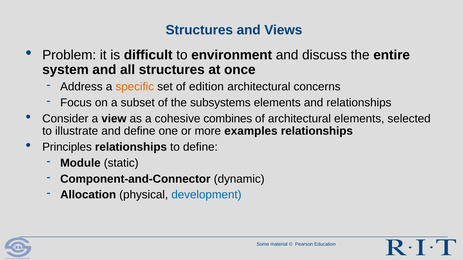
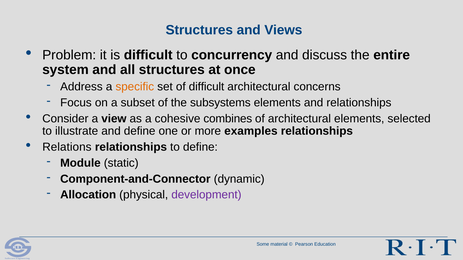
environment: environment -> concurrency (232, 55)
of edition: edition -> difficult (207, 87)
Principles: Principles -> Relations (67, 147)
development colour: blue -> purple (206, 195)
